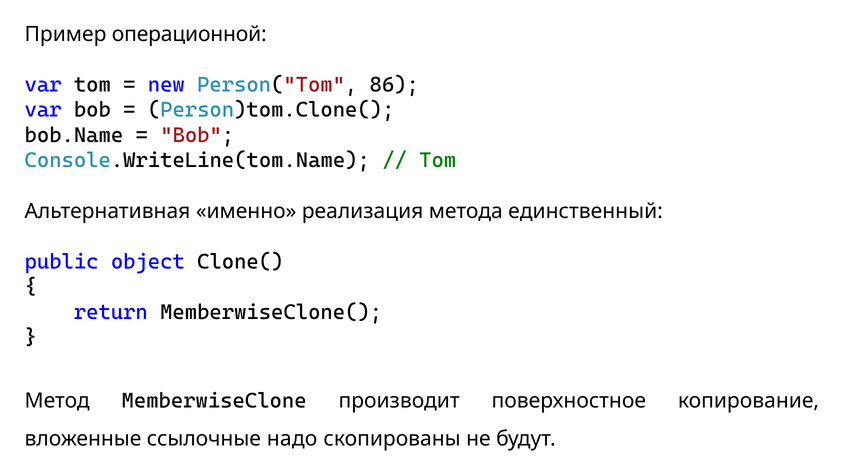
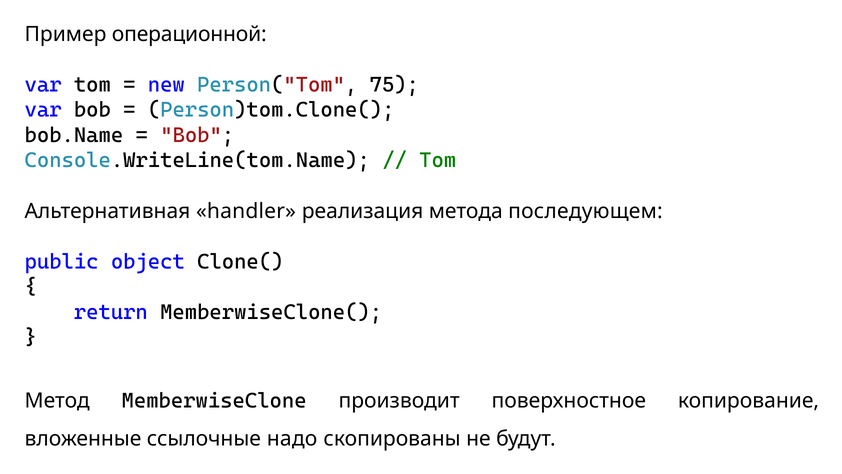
86: 86 -> 75 (394, 85)
именно: именно -> handler (246, 211)
единственный: единственный -> последующем (585, 211)
